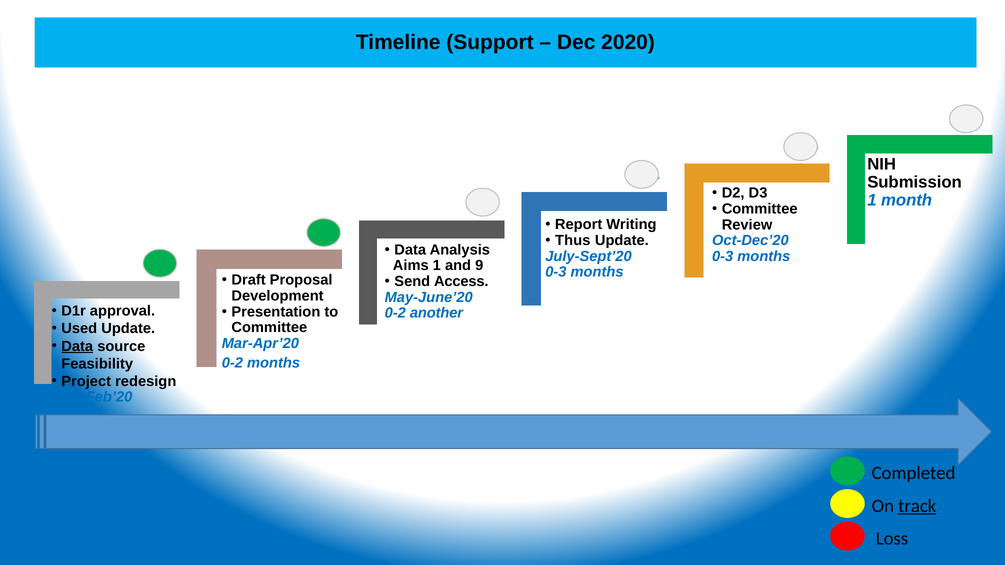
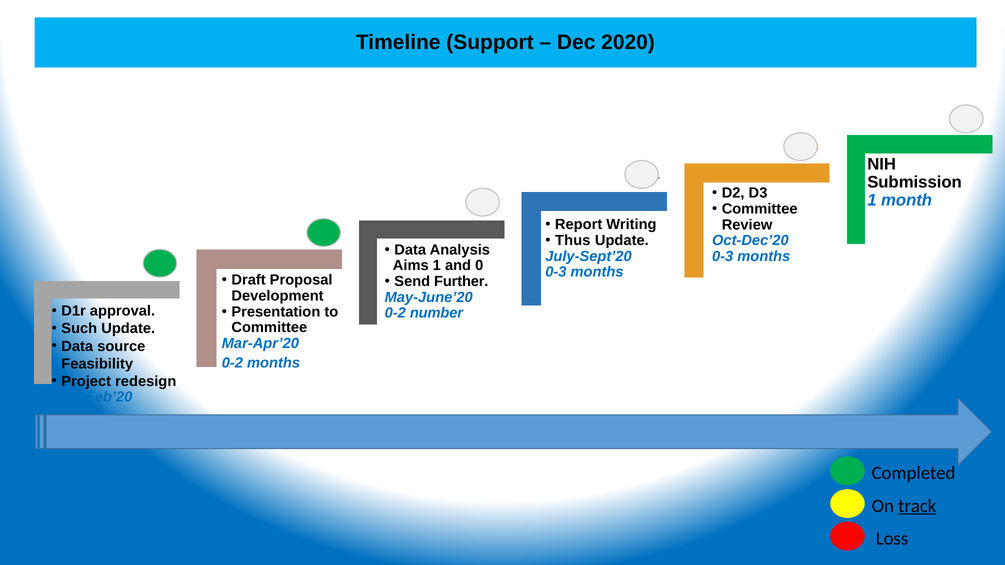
9: 9 -> 0 (479, 266)
Access: Access -> Further (461, 282)
another: another -> number (436, 313)
Used: Used -> Such (79, 329)
Data underline: present -> none (77, 346)
